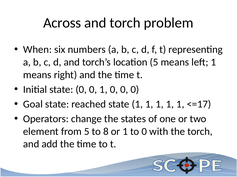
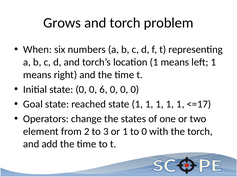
Across: Across -> Grows (62, 23)
location 5: 5 -> 1 (154, 62)
0 1: 1 -> 6 (103, 90)
from 5: 5 -> 2 (87, 132)
8: 8 -> 3 (106, 132)
